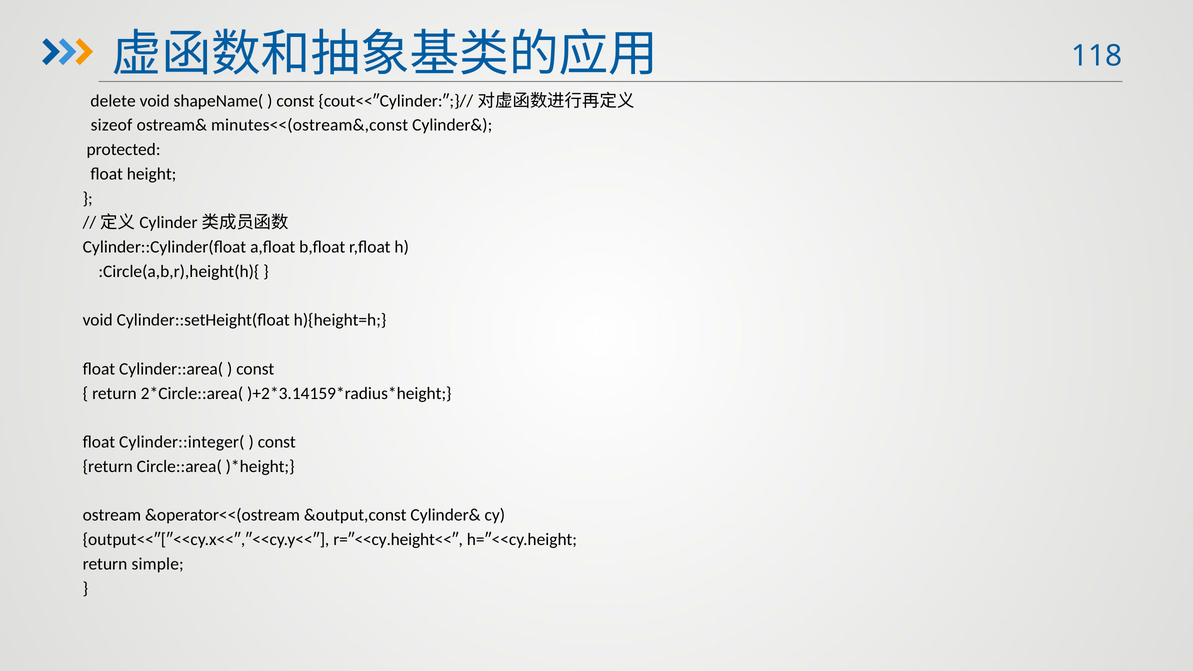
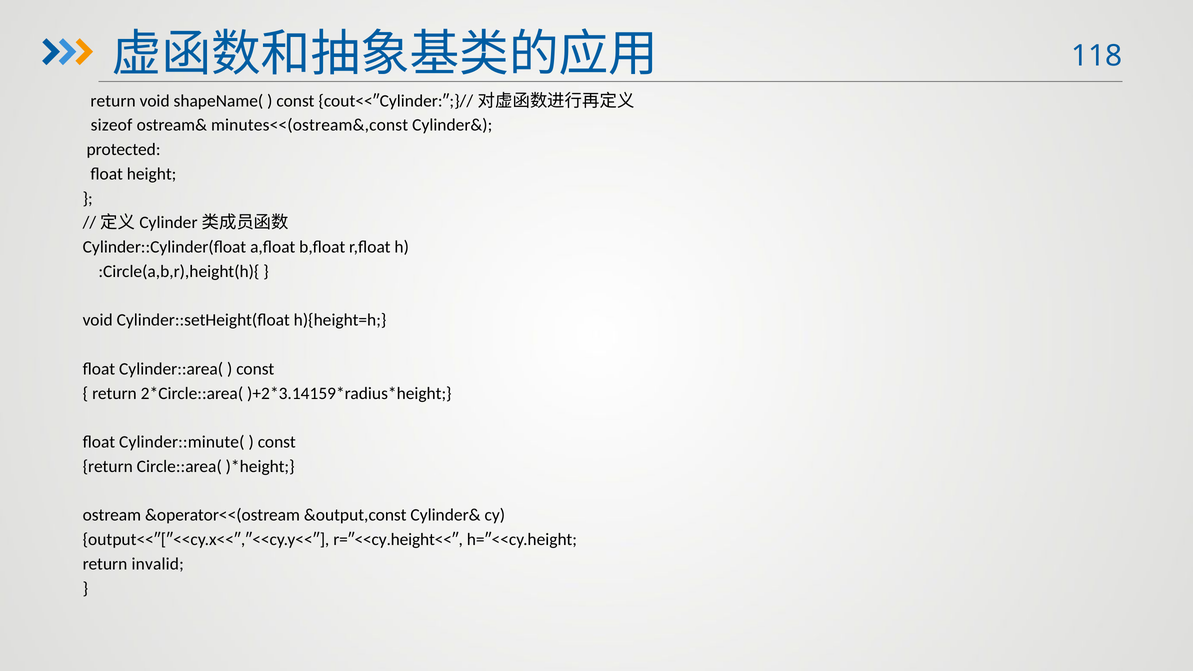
delete: delete -> return (113, 101)
Cylinder::integer(: Cylinder::integer( -> Cylinder::minute( (182, 442)
simple: simple -> invalid (158, 564)
